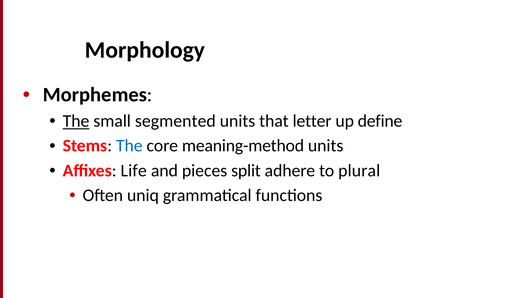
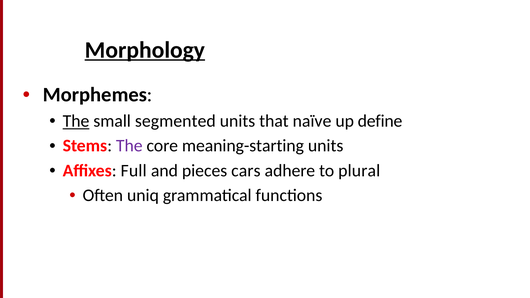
Morphology underline: none -> present (145, 50)
letter: letter -> naïve (312, 121)
The colour: blue -> purple (129, 146)
meaning-method: meaning-method -> meaning-starting (243, 146)
Life: Life -> Full (134, 171)
split: split -> cars (246, 171)
